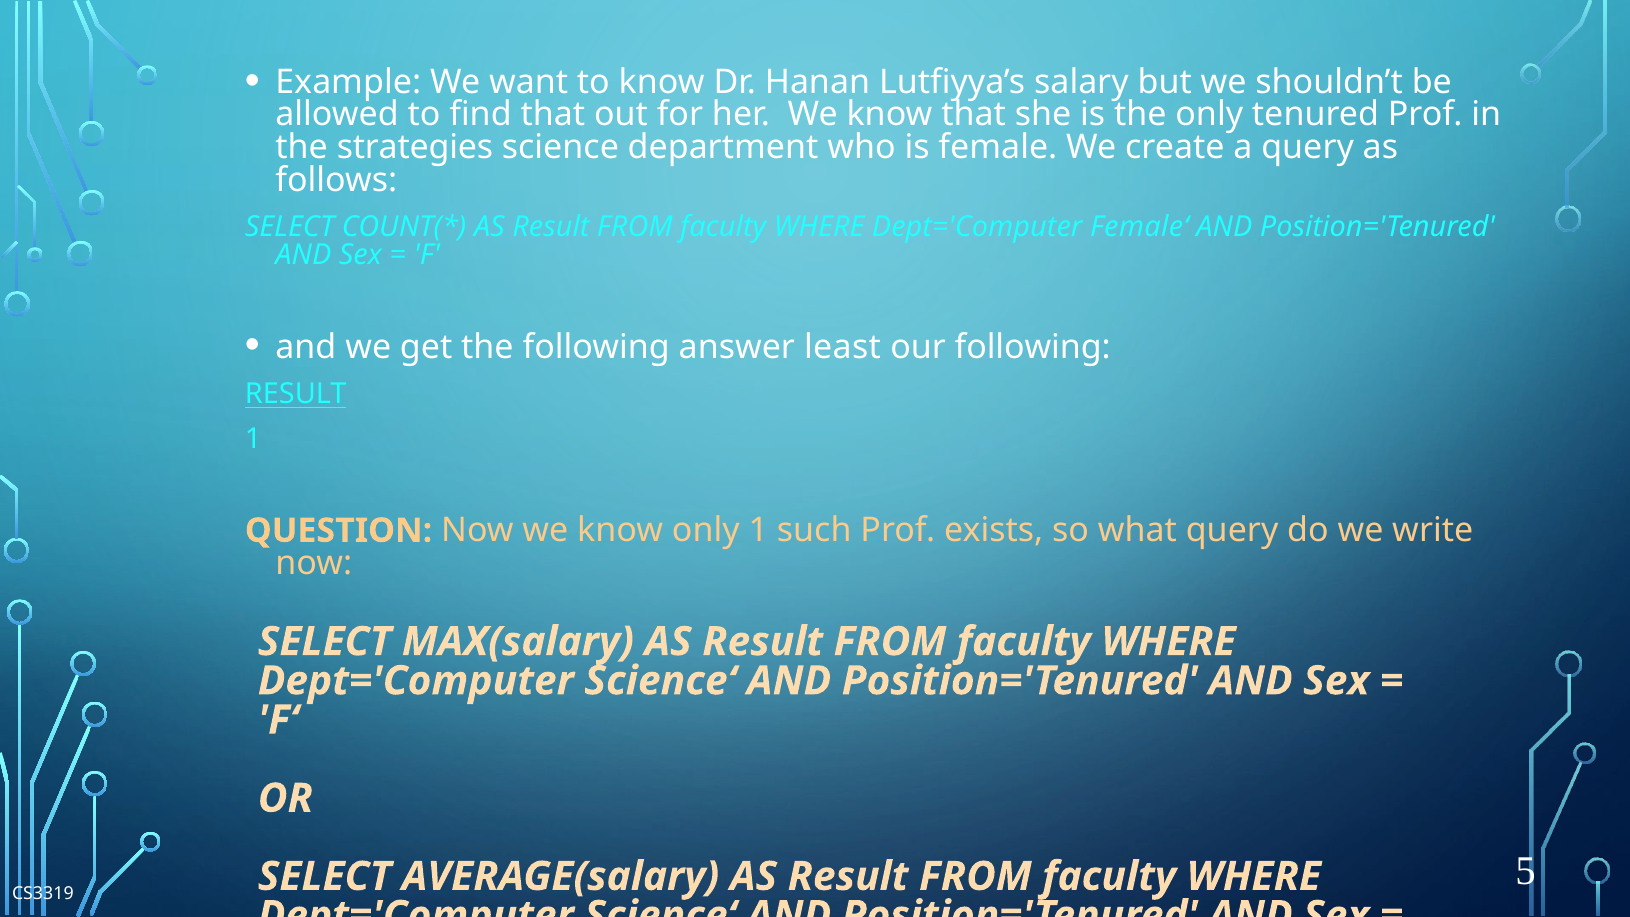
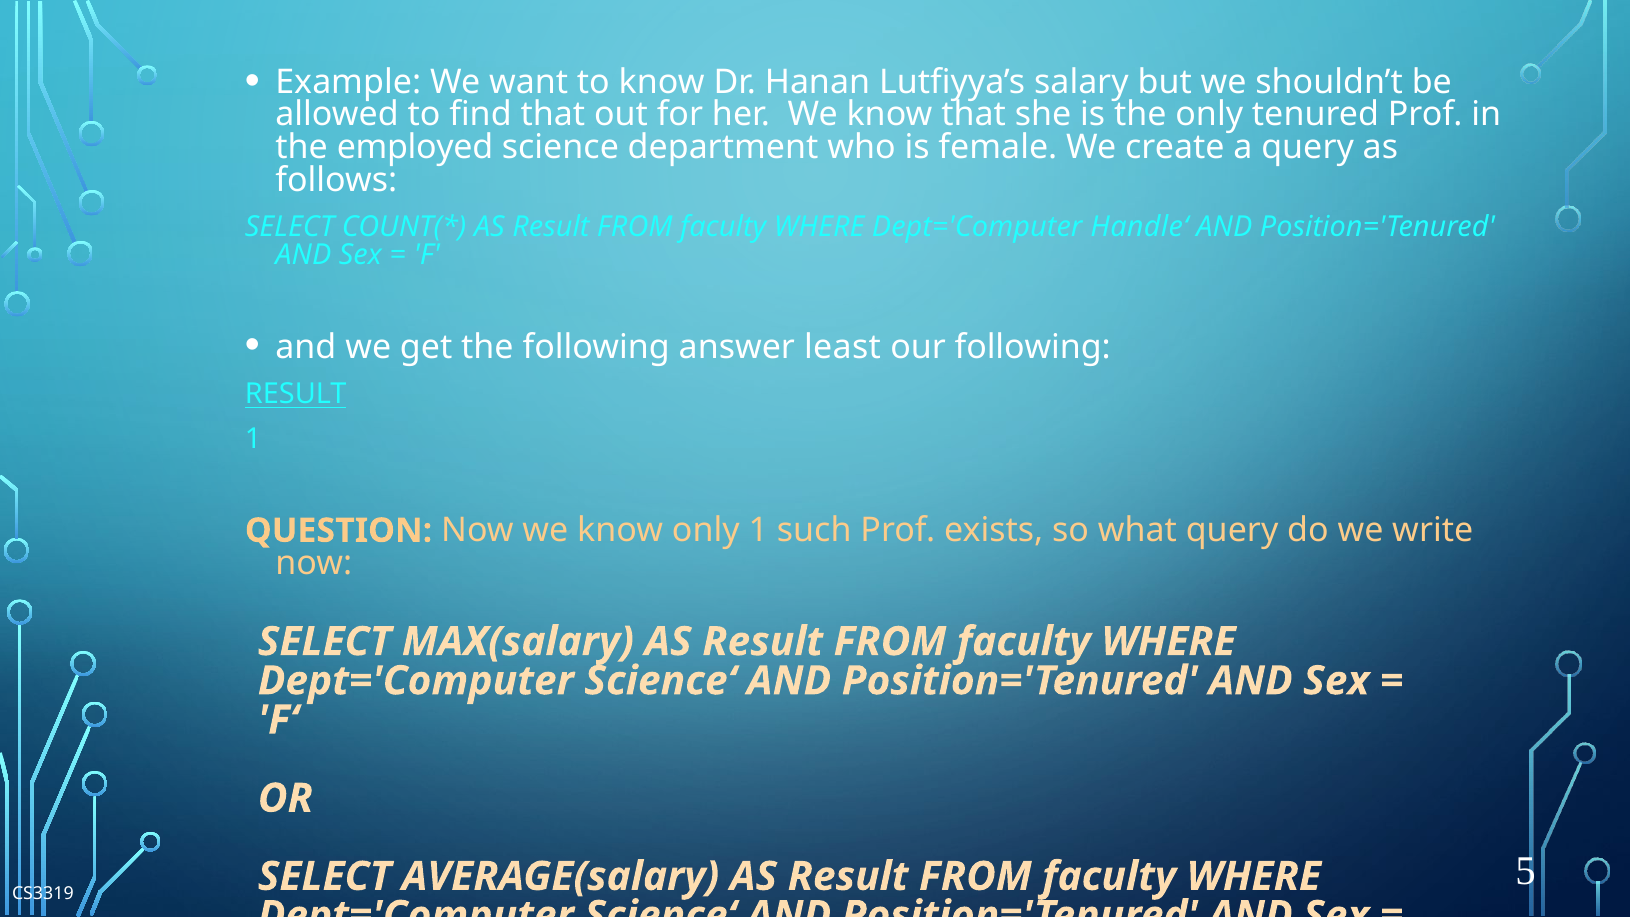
strategies: strategies -> employed (415, 147)
Female‘: Female‘ -> Handle‘ (1139, 227)
